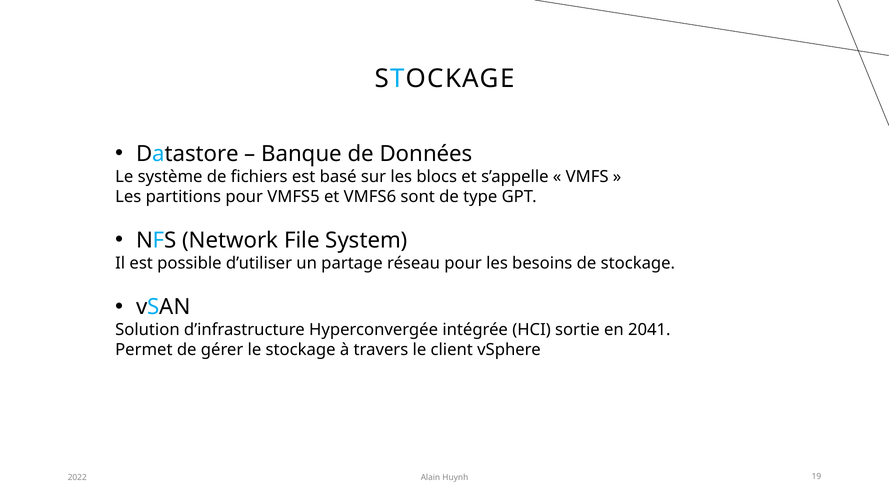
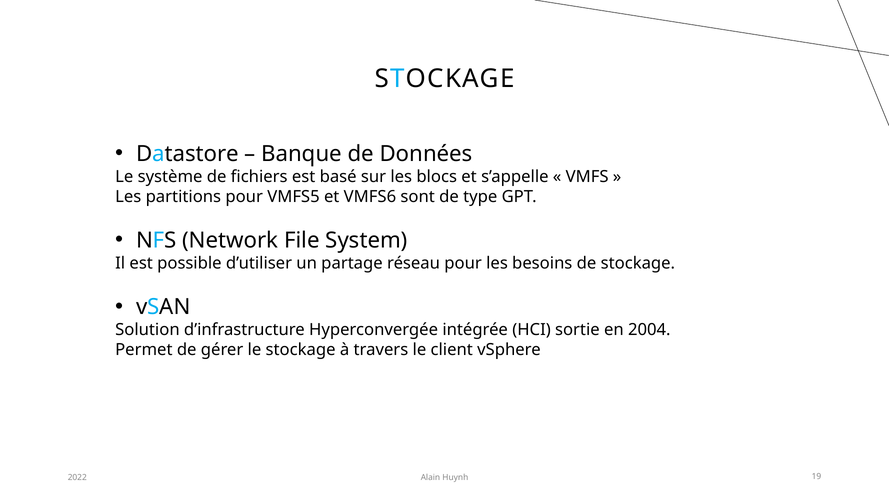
2041: 2041 -> 2004 (649, 330)
